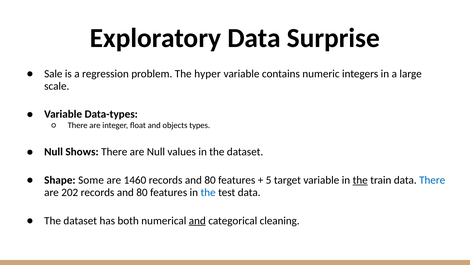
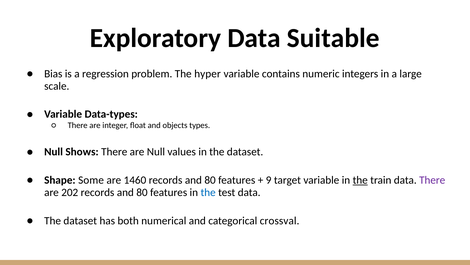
Surprise: Surprise -> Suitable (333, 38)
Sale: Sale -> Bias (53, 73)
5: 5 -> 9 (269, 180)
There colour: blue -> purple (432, 180)
and underline: present -> none (197, 220)
cleaning: cleaning -> crossval (280, 220)
